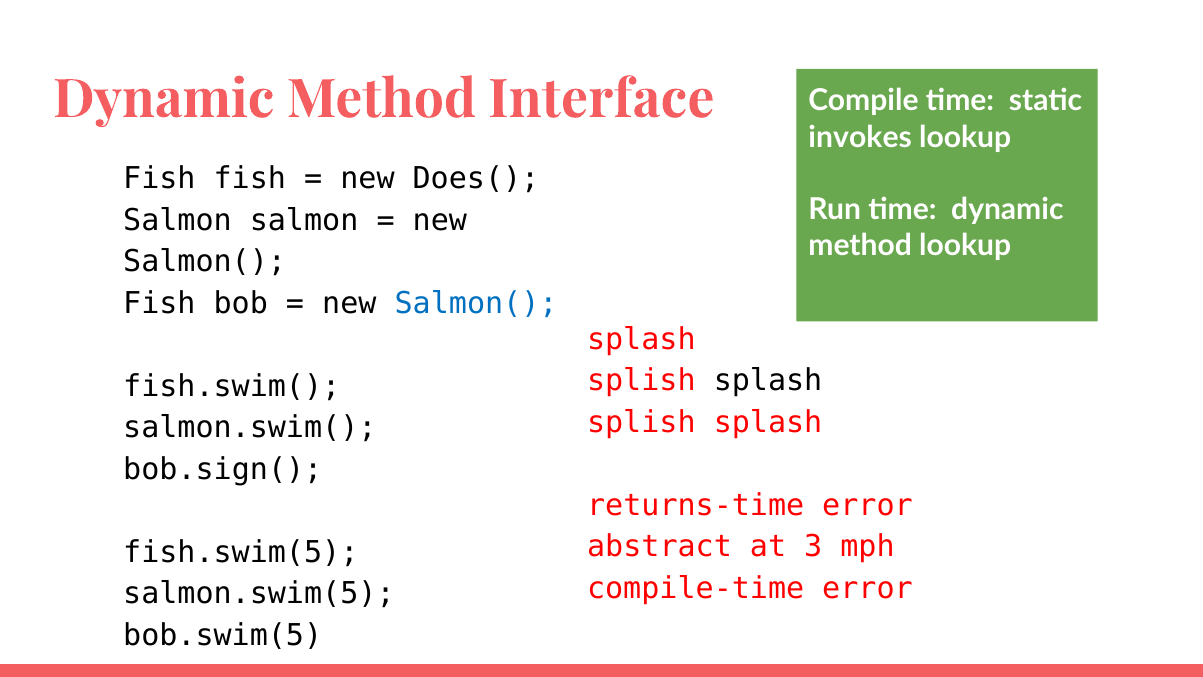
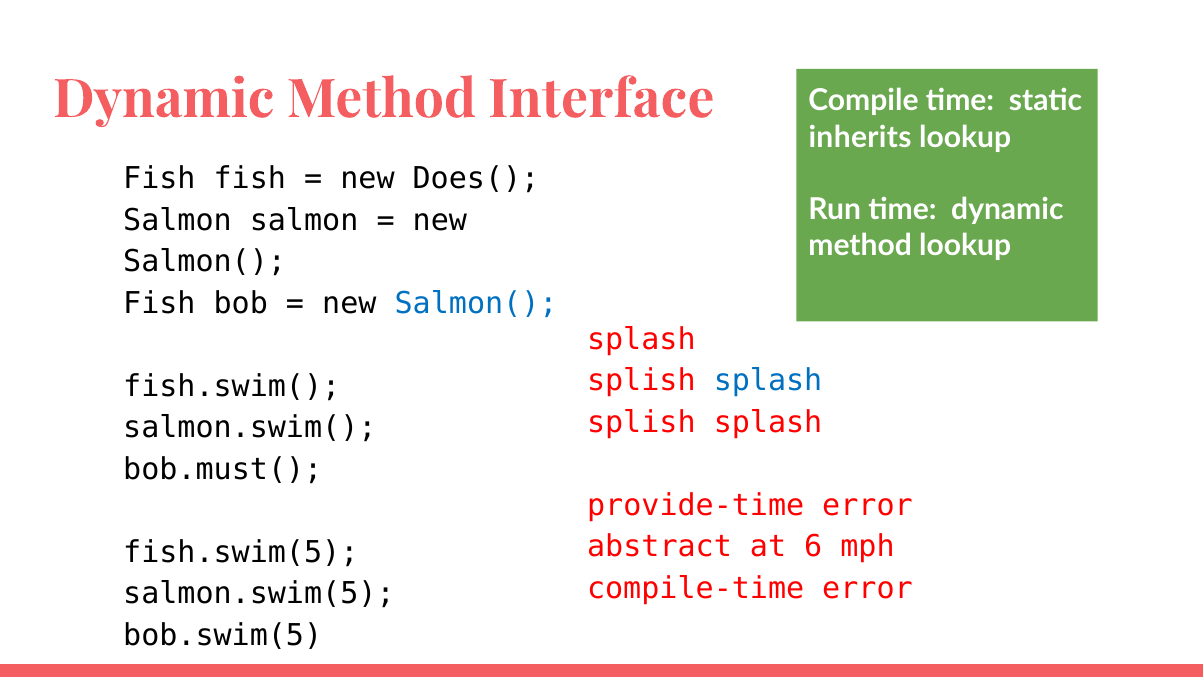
invokes: invokes -> inherits (860, 137)
splash colour: black -> blue (768, 381)
bob.sign(: bob.sign( -> bob.must( (223, 469)
returns-time: returns-time -> provide-time (696, 505)
3: 3 -> 6 (813, 547)
